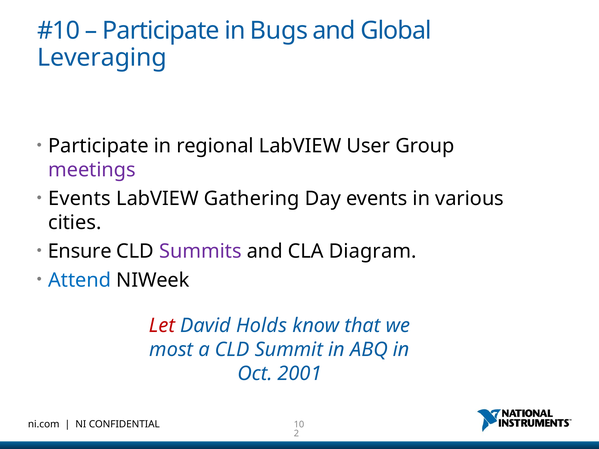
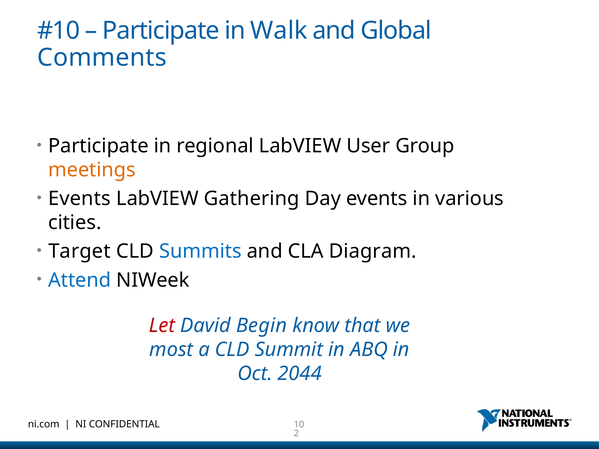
Bugs: Bugs -> Walk (279, 31)
Leveraging: Leveraging -> Comments (102, 58)
meetings colour: purple -> orange (92, 170)
Ensure: Ensure -> Target (79, 252)
Summits colour: purple -> blue (200, 252)
Holds: Holds -> Begin (262, 326)
2001: 2001 -> 2044 (300, 374)
